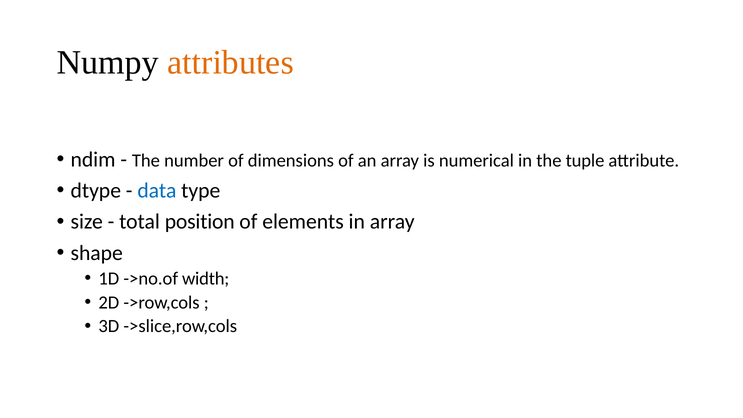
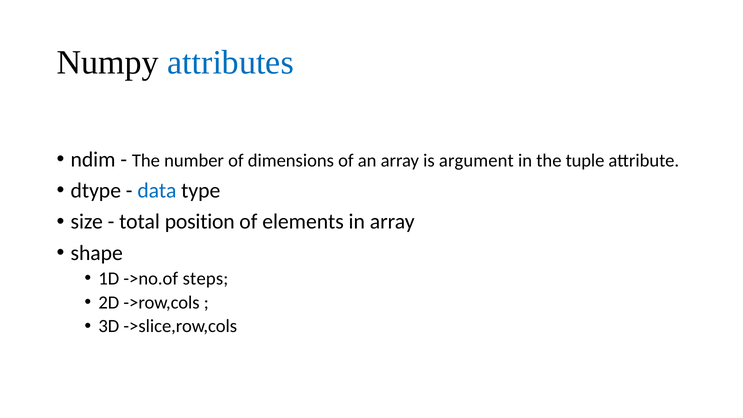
attributes colour: orange -> blue (231, 62)
numerical: numerical -> argument (476, 160)
width: width -> steps (205, 278)
